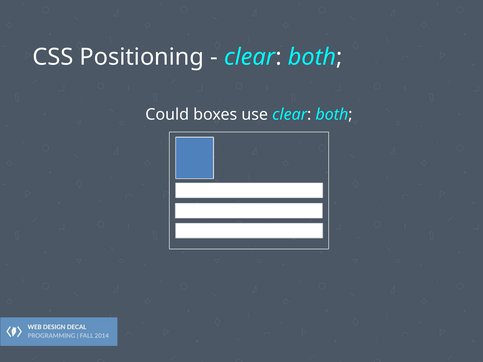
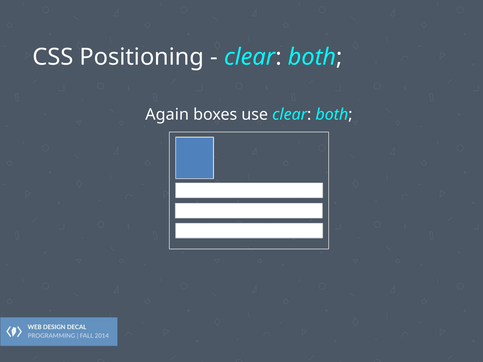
Could: Could -> Again (167, 115)
